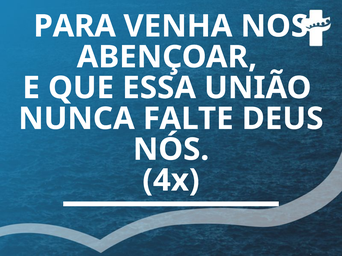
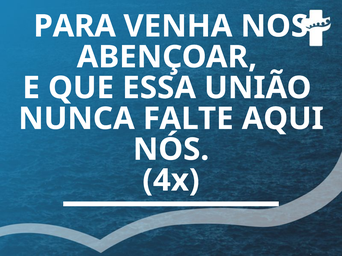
DEUS: DEUS -> AQUI (283, 119)
